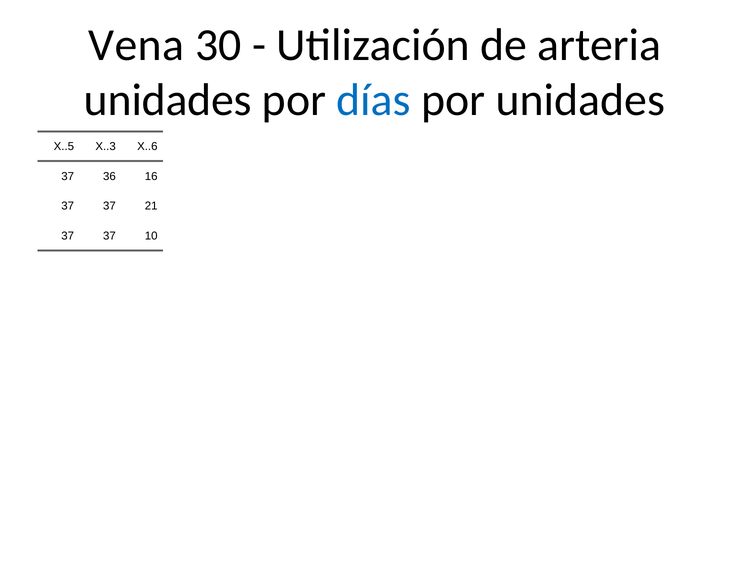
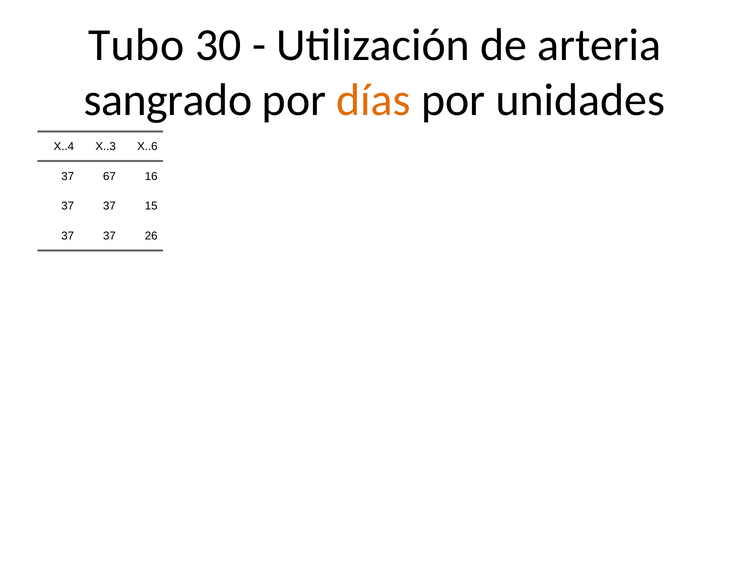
Vena: Vena -> Tubo (136, 45)
unidades: unidades -> sangrado (168, 100)
días colour: blue -> orange (374, 100)
X..5: X..5 -> X..4 (64, 146)
36: 36 -> 67 (109, 176)
21: 21 -> 15 (151, 206)
10: 10 -> 26 (151, 236)
